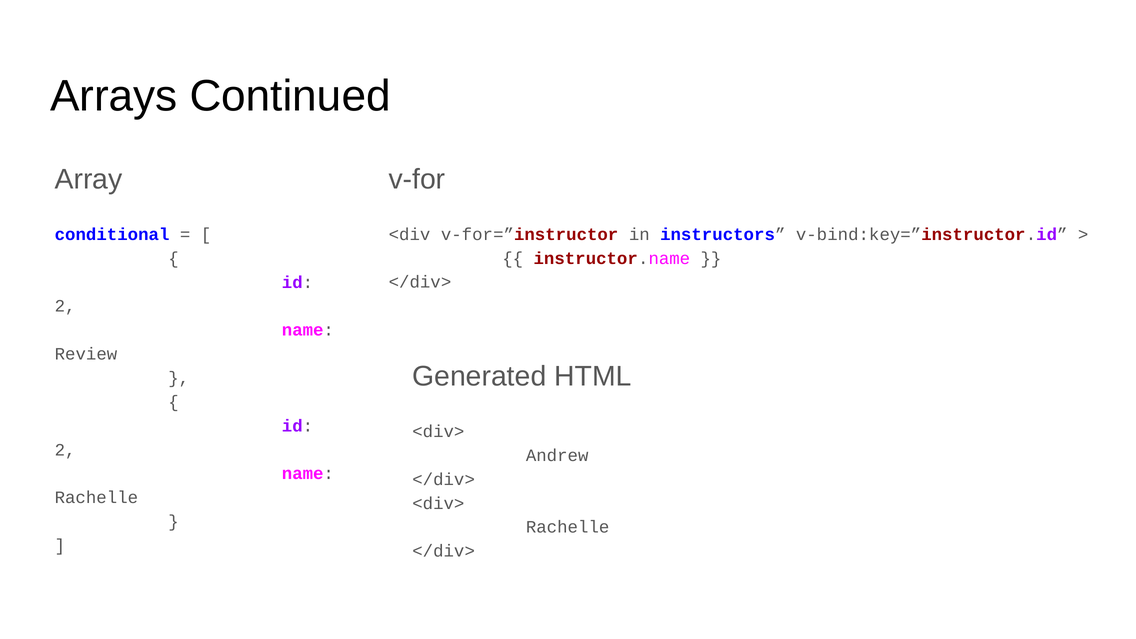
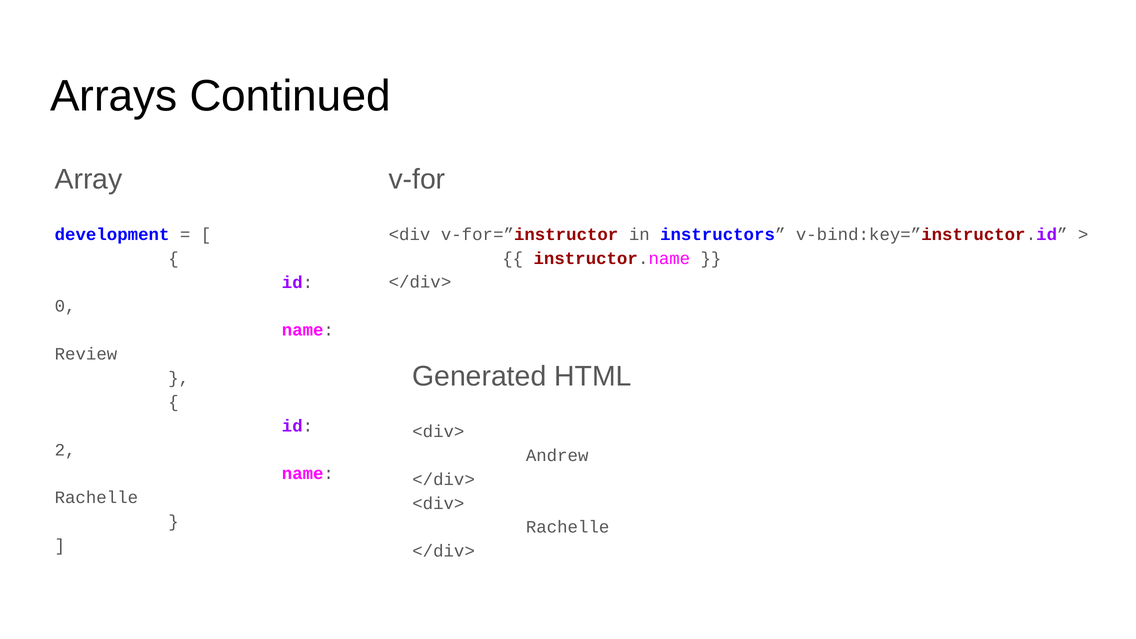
conditional: conditional -> development (112, 234)
2: 2 -> 0 (65, 306)
